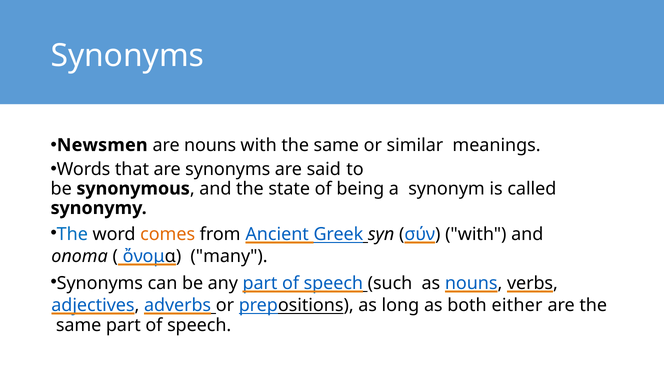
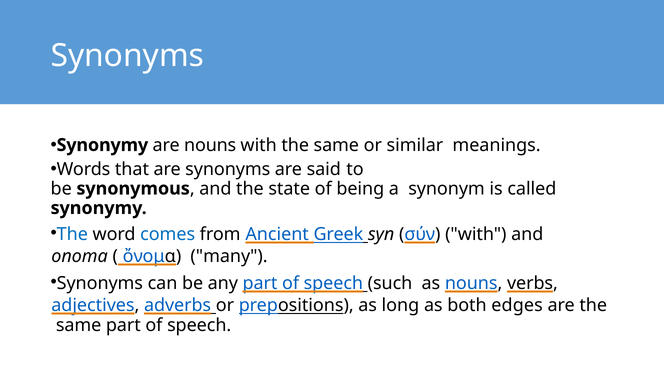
Newsmen: Newsmen -> Synonymy (102, 145)
comes colour: orange -> blue (168, 234)
either: either -> edges (517, 305)
